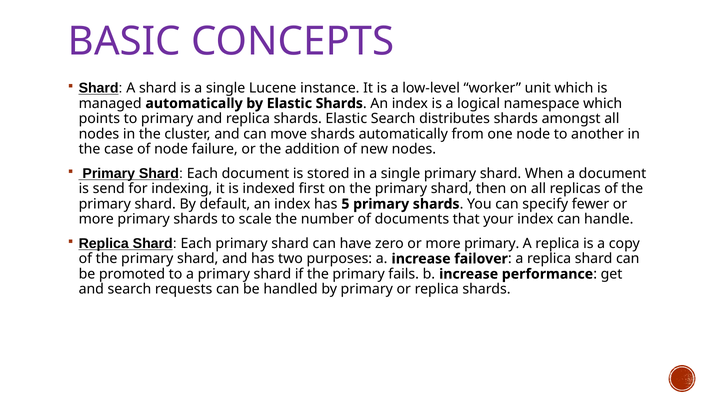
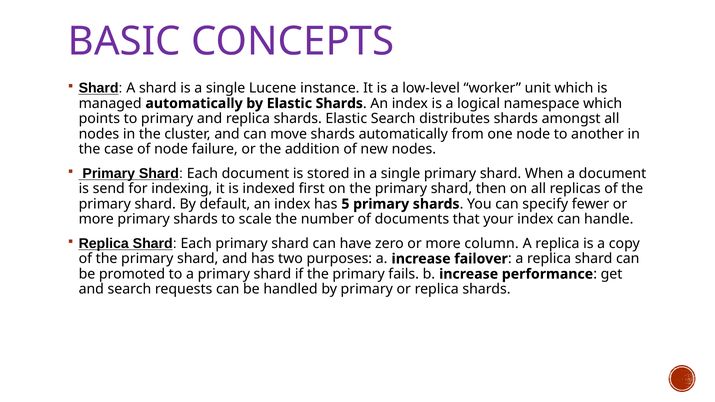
zero or more primary: primary -> column (492, 244)
